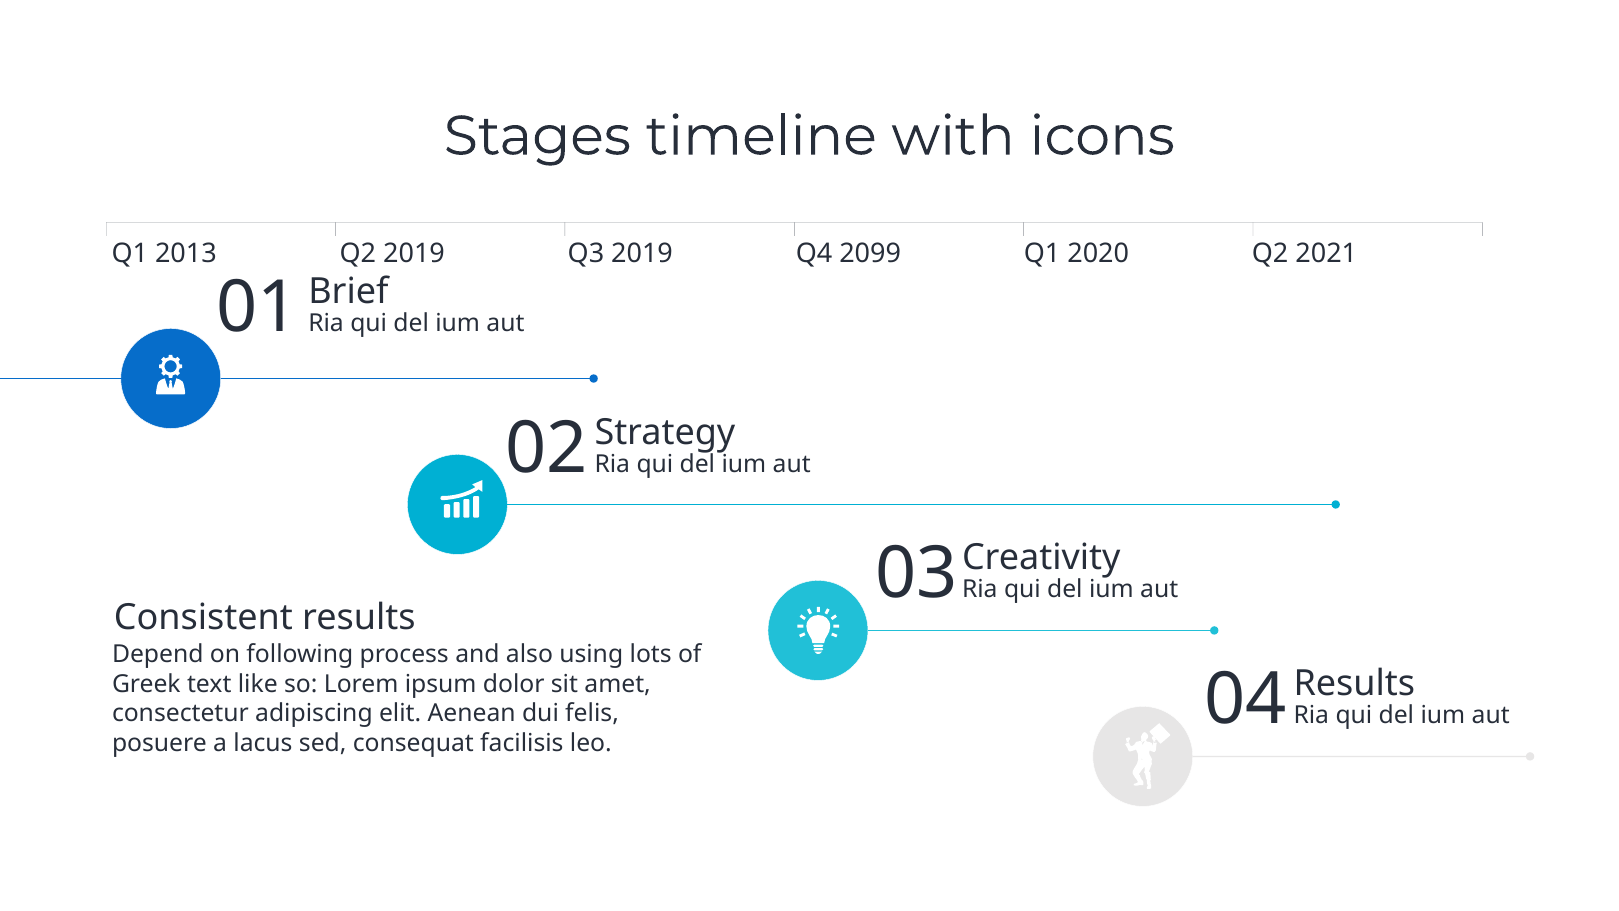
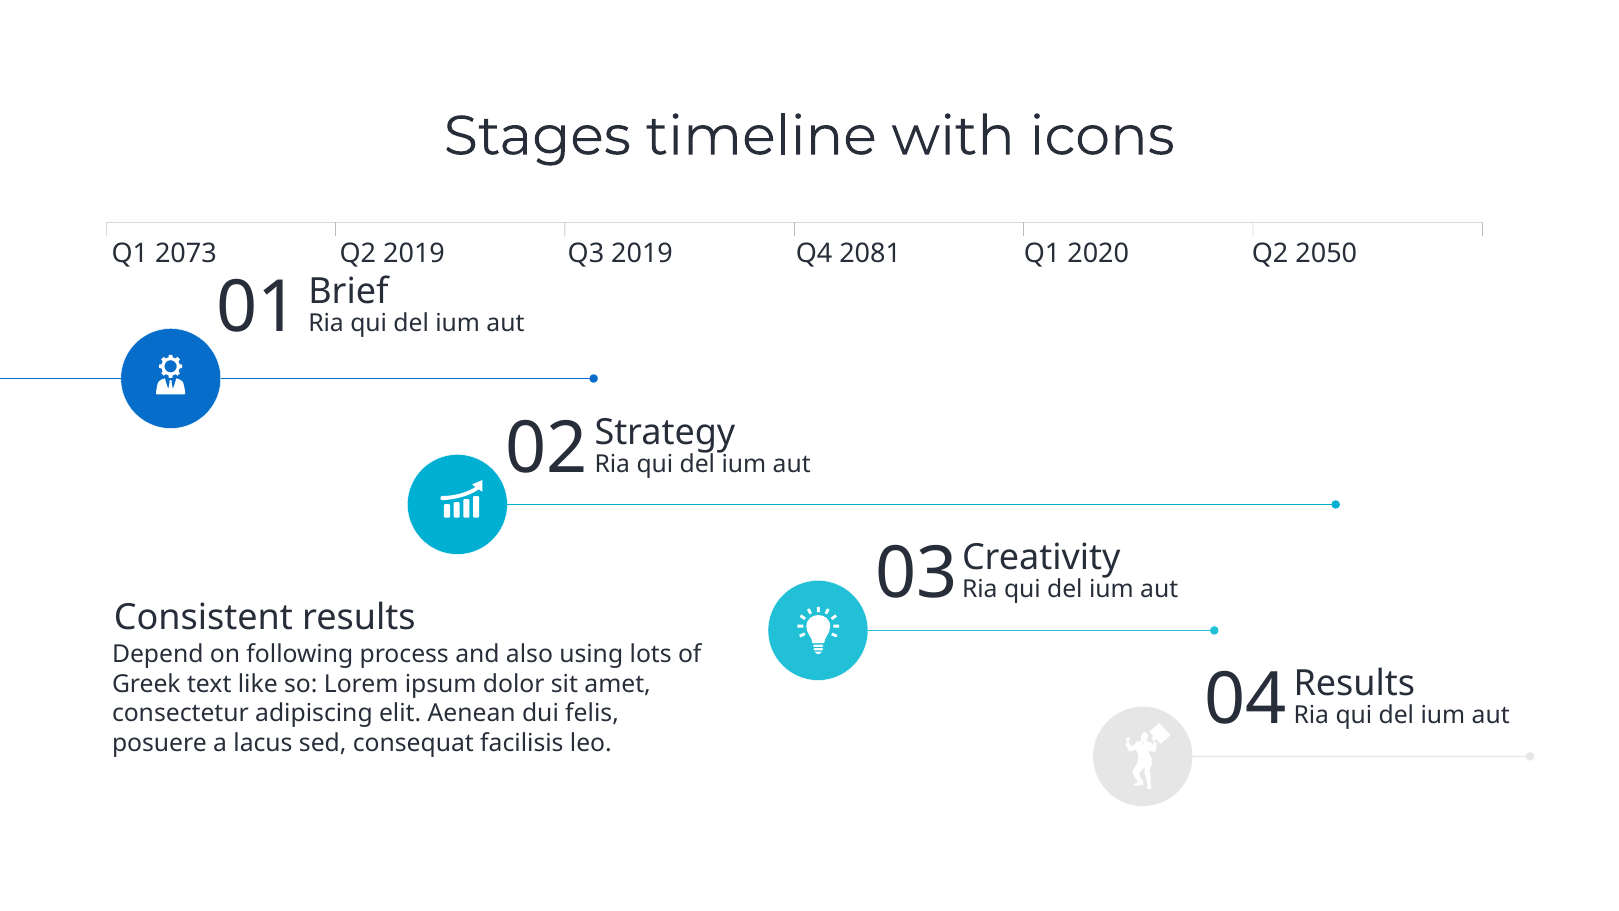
2013: 2013 -> 2073 (186, 254)
2099: 2099 -> 2081 (870, 254)
2021: 2021 -> 2050 (1326, 254)
